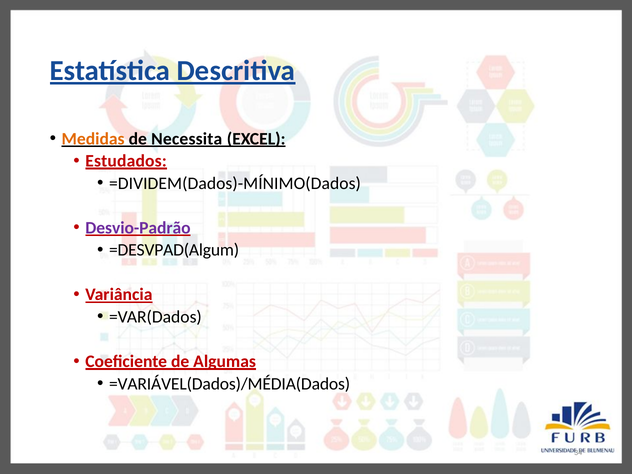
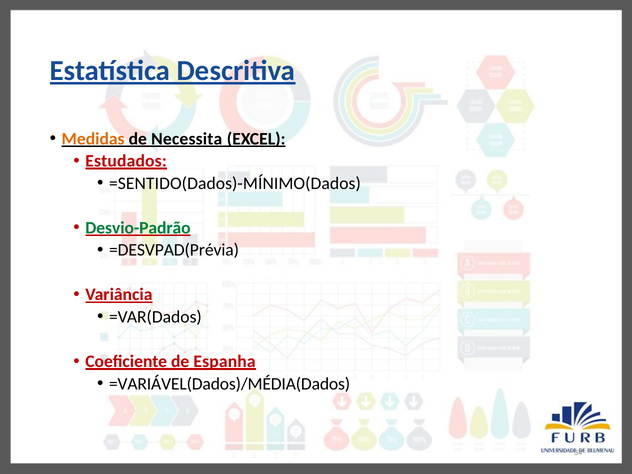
=DIVIDEM(Dados)-MÍNIMO(Dados: =DIVIDEM(Dados)-MÍNIMO(Dados -> =SENTIDO(Dados)-MÍNIMO(Dados (235, 183)
Desvio-Padrão colour: purple -> green (138, 228)
=DESVPAD(Algum: =DESVPAD(Algum -> =DESVPAD(Prévia (174, 250)
Algumas: Algumas -> Espanha (225, 361)
